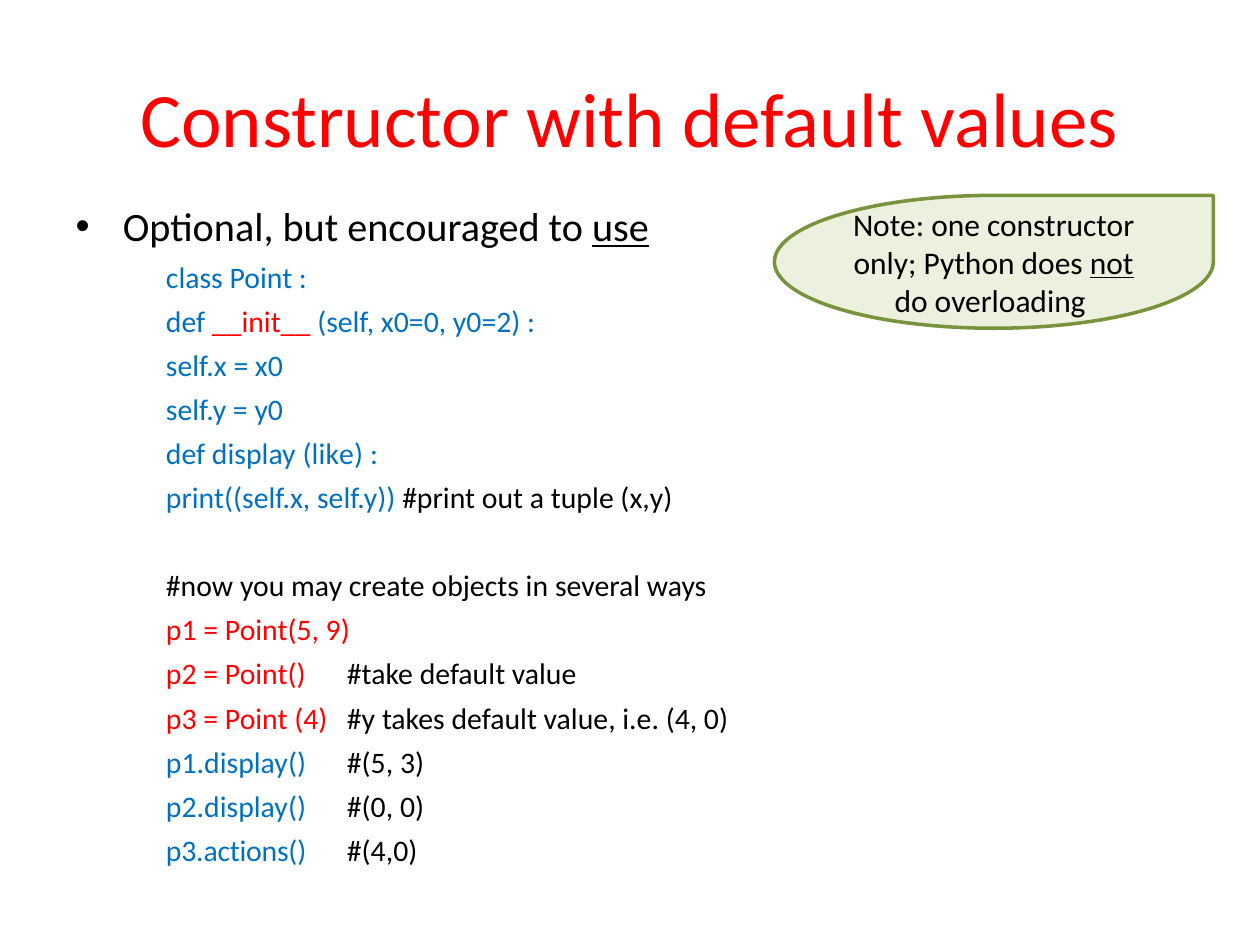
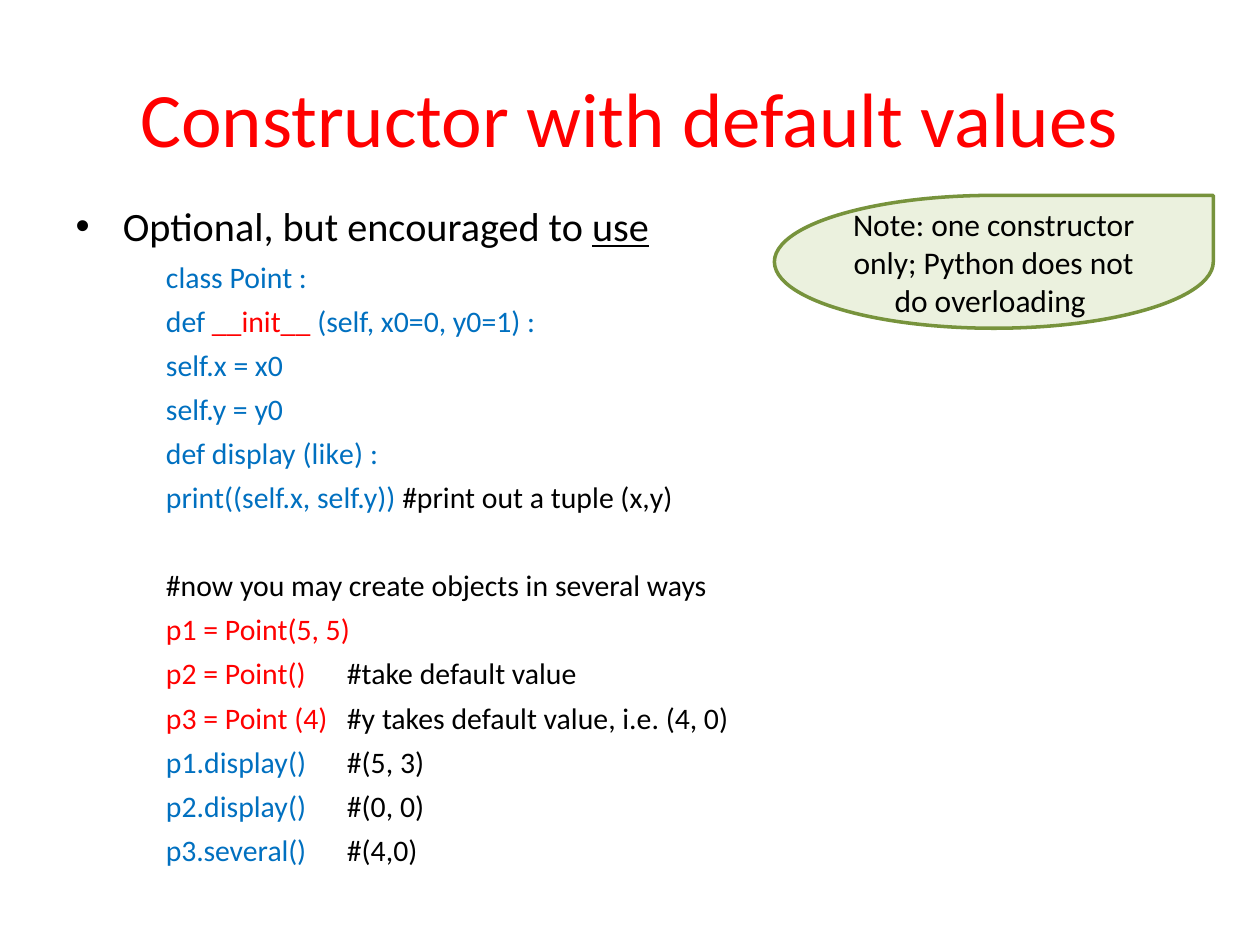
not underline: present -> none (1112, 264)
y0=2: y0=2 -> y0=1 (487, 322)
9: 9 -> 5 (338, 631)
p3.actions(: p3.actions( -> p3.several( (236, 851)
